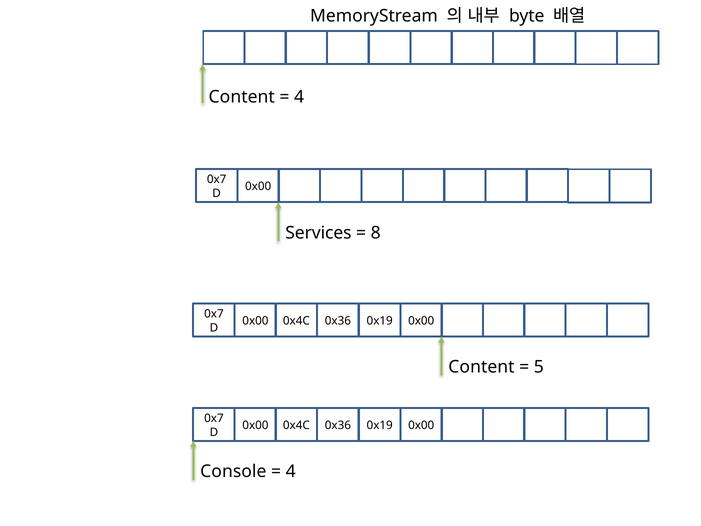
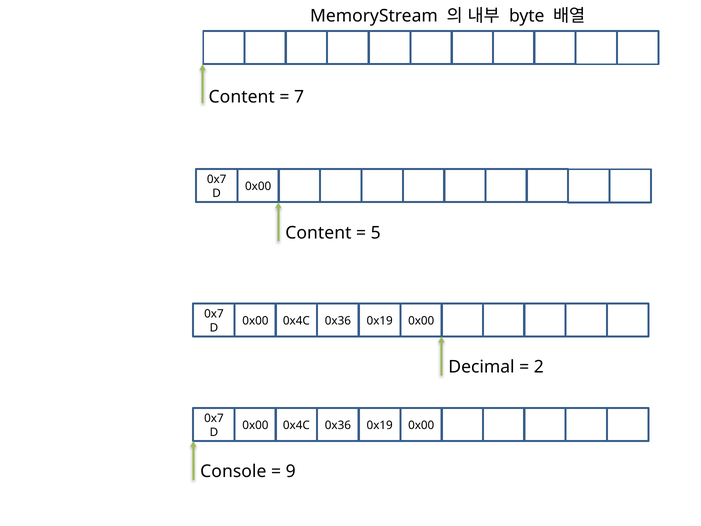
4: 4 -> 7 (299, 97)
Services: Services -> Content (318, 233)
8: 8 -> 5 (376, 233)
Content: Content -> Decimal (482, 367)
5: 5 -> 2 (539, 367)
4: 4 -> 9 (291, 471)
